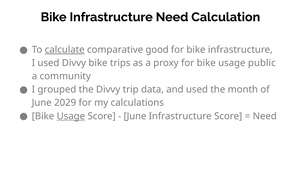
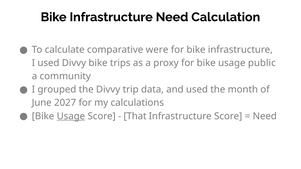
calculate underline: present -> none (65, 50)
good: good -> were (157, 50)
2029: 2029 -> 2027 (65, 103)
June: June -> That (135, 116)
